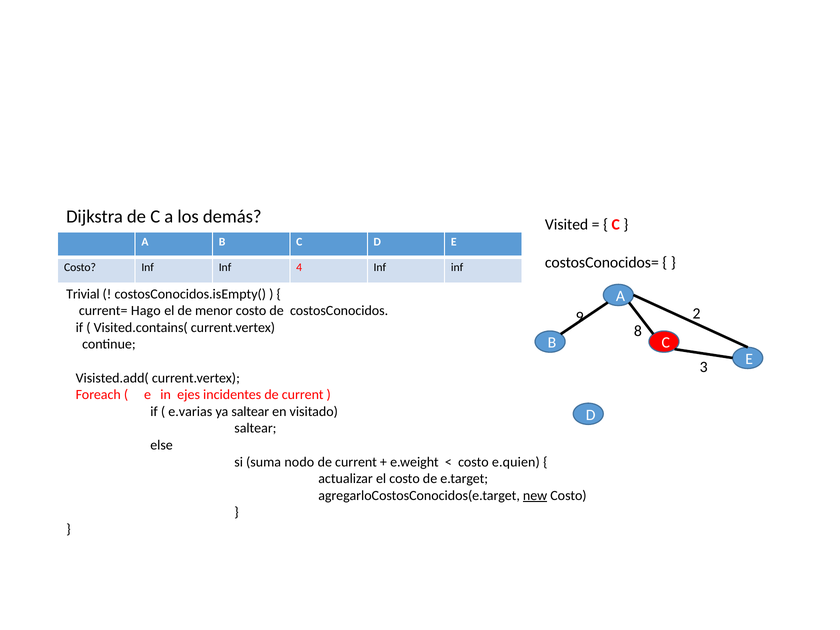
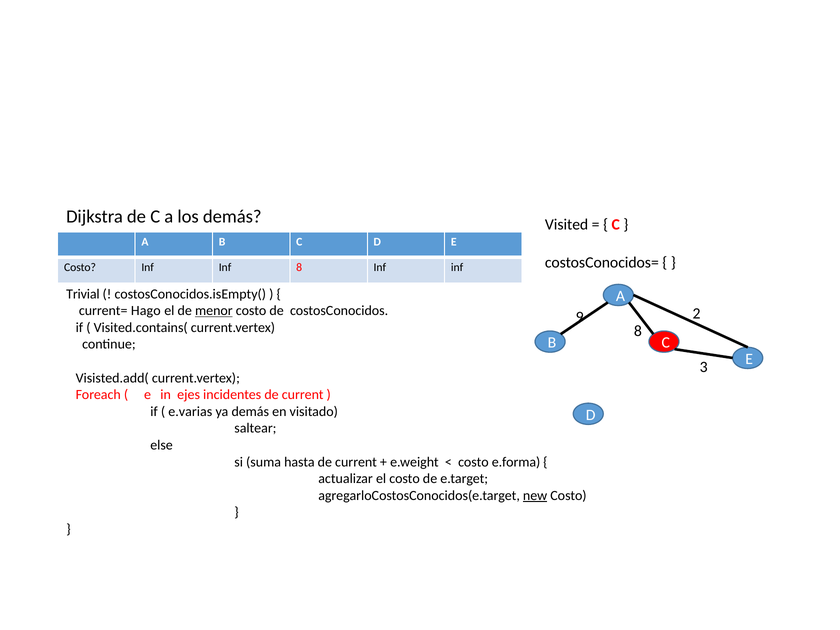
Inf 4: 4 -> 8 (299, 268)
menor underline: none -> present (214, 311)
ya saltear: saltear -> demás (250, 412)
nodo: nodo -> hasta (299, 462)
e.quien: e.quien -> e.forma (516, 462)
